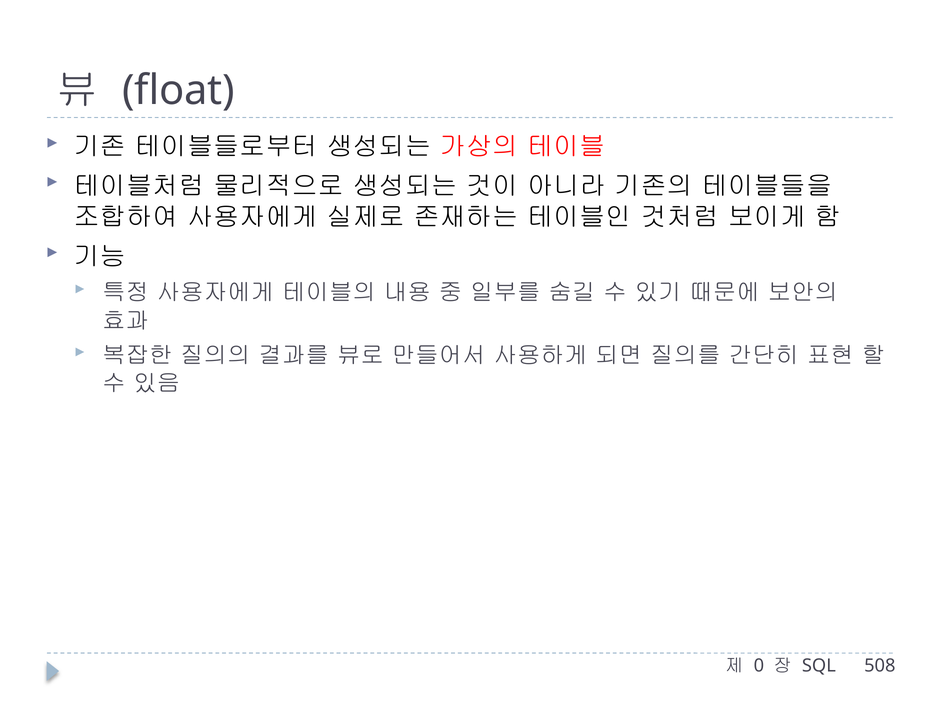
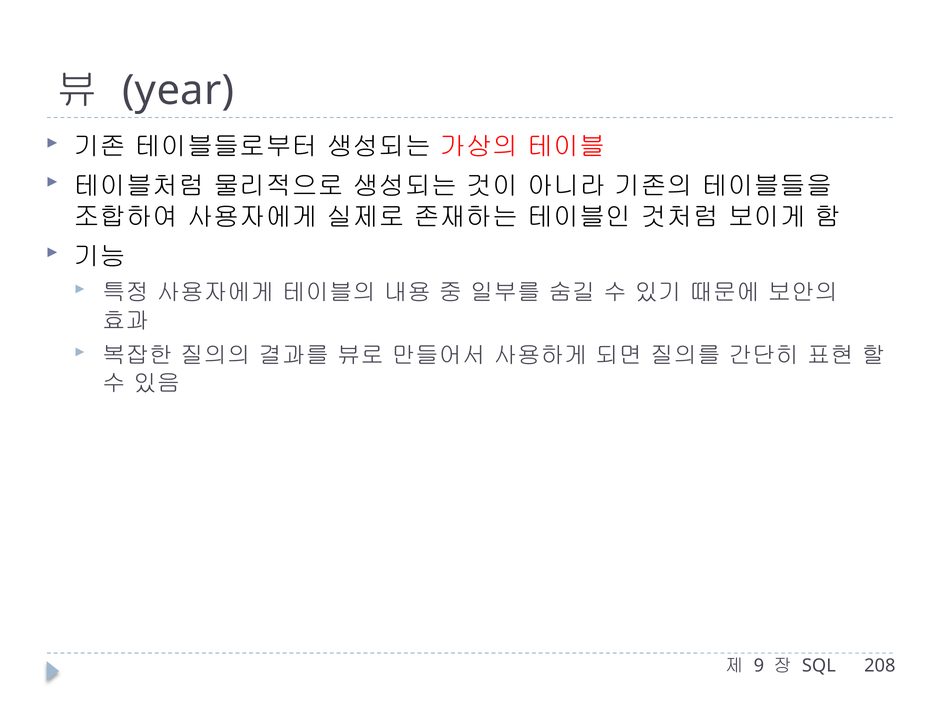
float: float -> year (178, 91)
0: 0 -> 9 (759, 665)
508: 508 -> 208 (880, 665)
